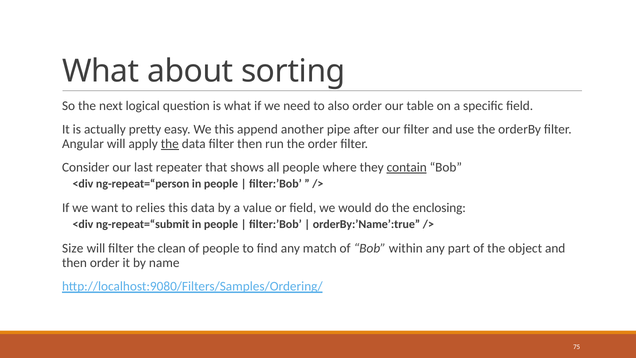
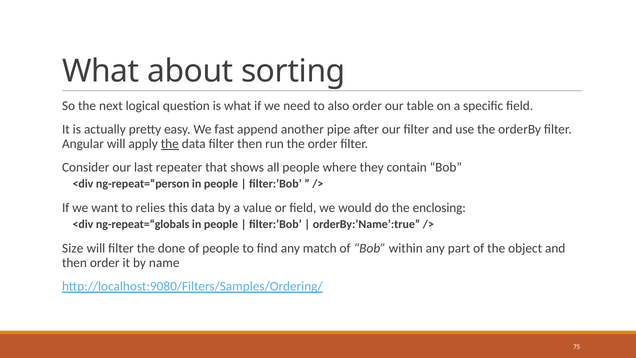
We this: this -> fast (224, 129)
contain underline: present -> none (407, 167)
ng-repeat=“submit: ng-repeat=“submit -> ng-repeat=“globals (143, 224)
clean: clean -> done (172, 248)
